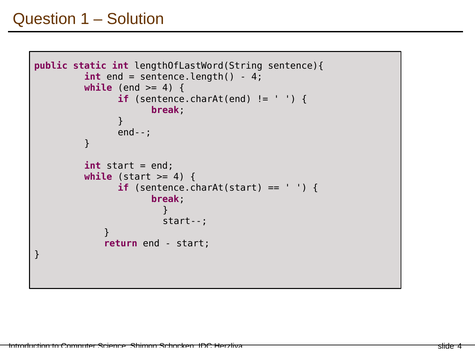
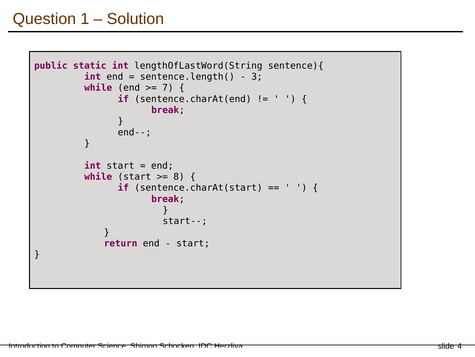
4: 4 -> 3 (257, 77)
4: 4 -> 7 (168, 88)
4: 4 -> 8 (179, 176)
